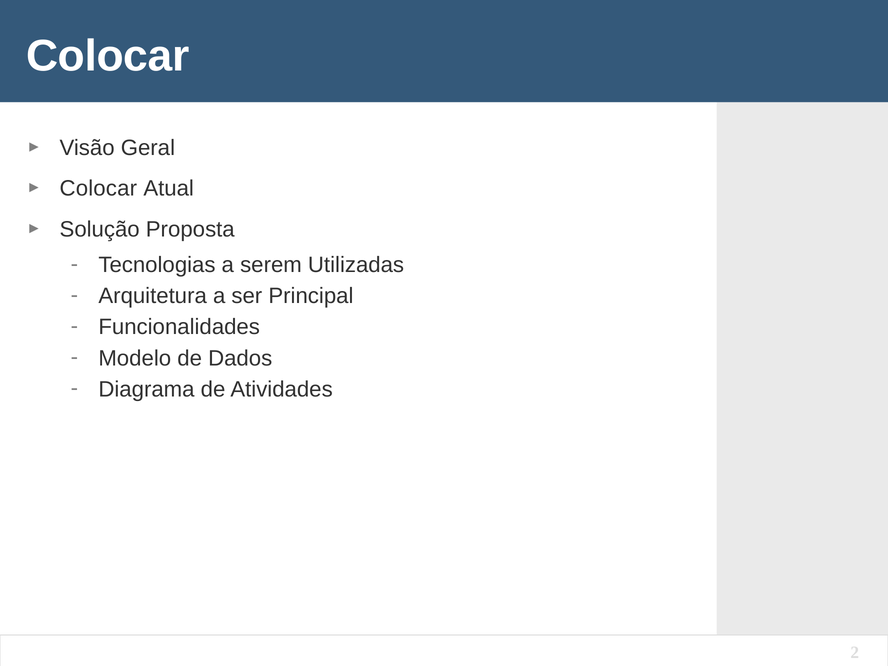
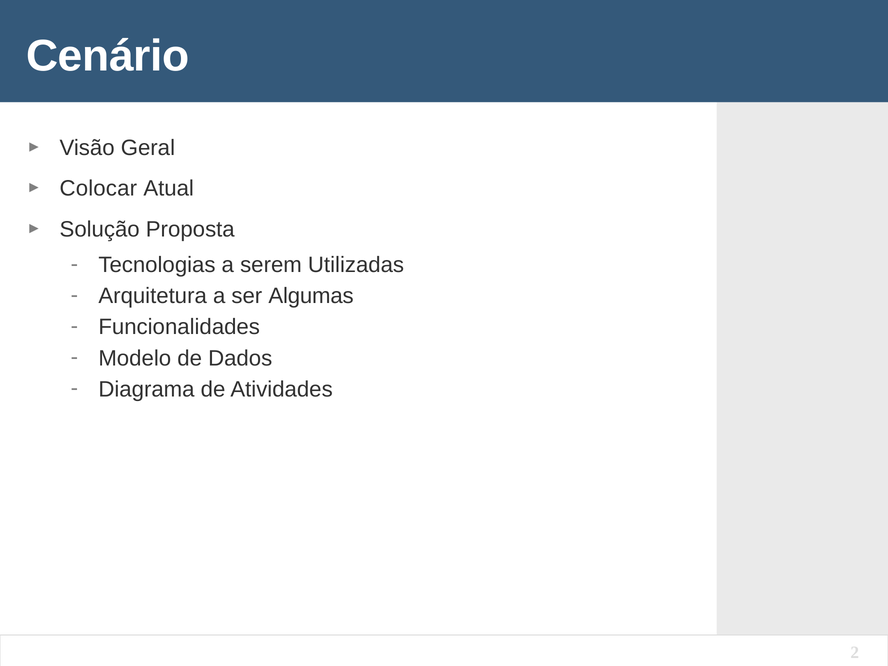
Colocar: Colocar -> Cenário (108, 56)
Principal: Principal -> Algumas (311, 296)
